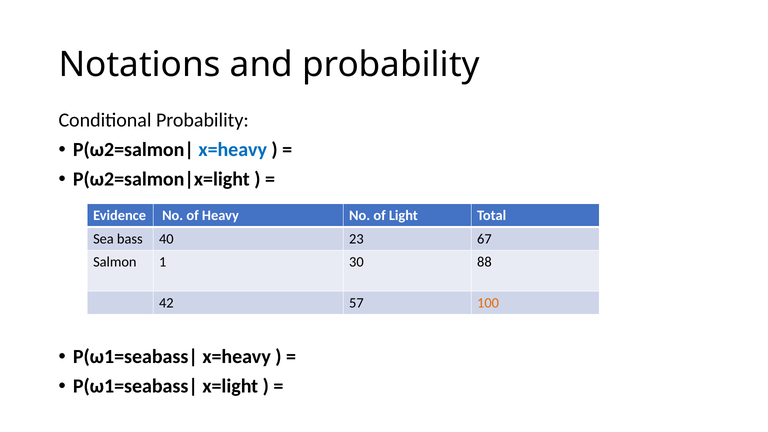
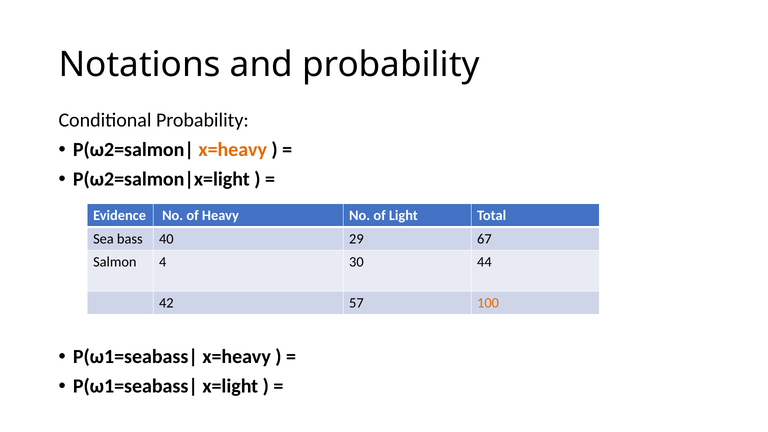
x=heavy colour: blue -> orange (233, 150)
23: 23 -> 29 (356, 239)
1: 1 -> 4 (163, 262)
88: 88 -> 44 (484, 262)
